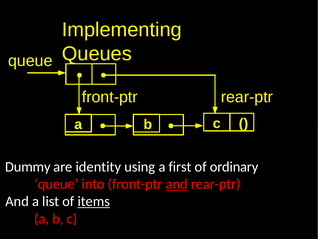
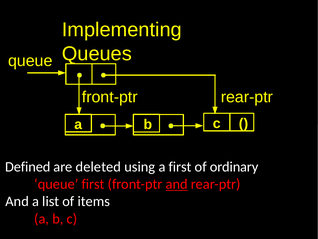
Dummy: Dummy -> Defined (28, 166)
identity: identity -> deleted (98, 166)
queue into: into -> first (93, 184)
items underline: present -> none (94, 201)
